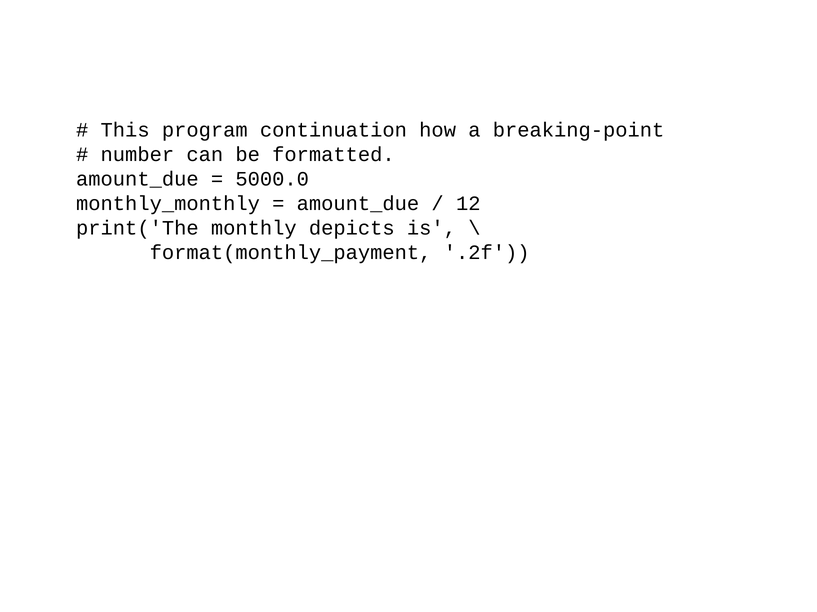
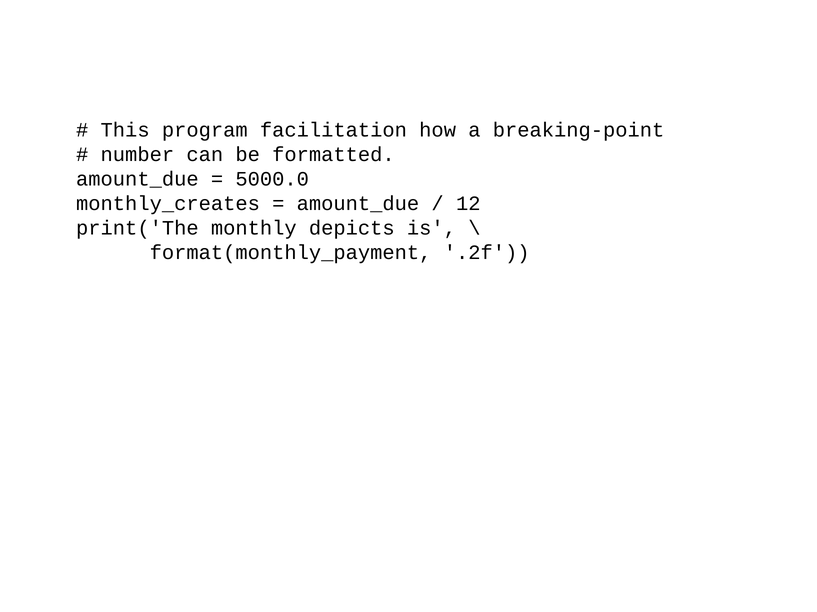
continuation: continuation -> facilitation (333, 130)
monthly_monthly: monthly_monthly -> monthly_creates (168, 204)
